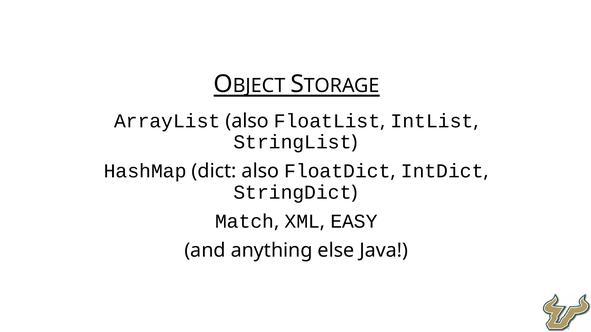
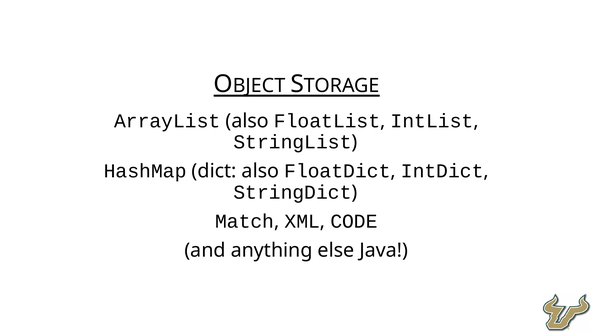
EASY: EASY -> CODE (354, 222)
